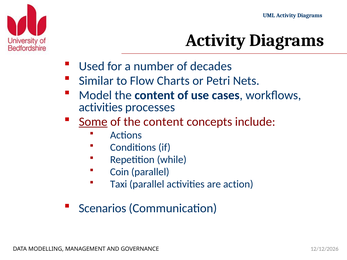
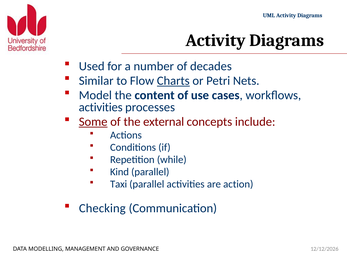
Charts underline: none -> present (173, 81)
of the content: content -> external (164, 122)
Coin: Coin -> Kind (119, 172)
Scenarios: Scenarios -> Checking (102, 208)
